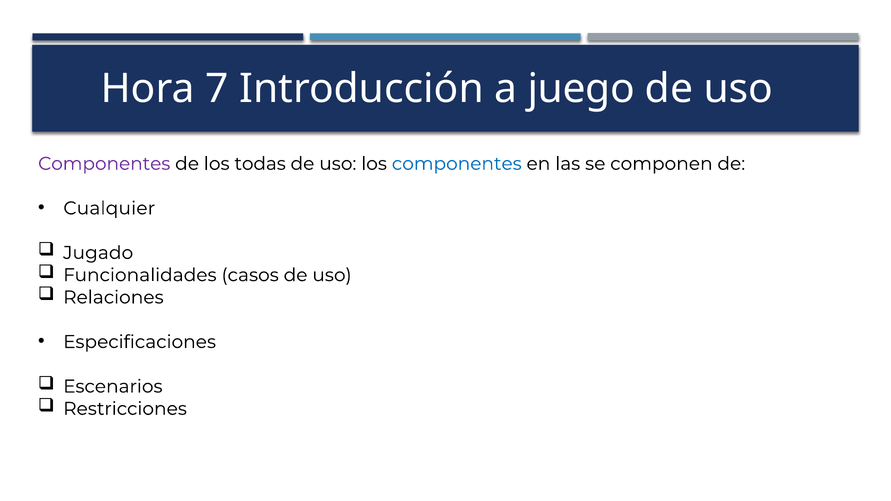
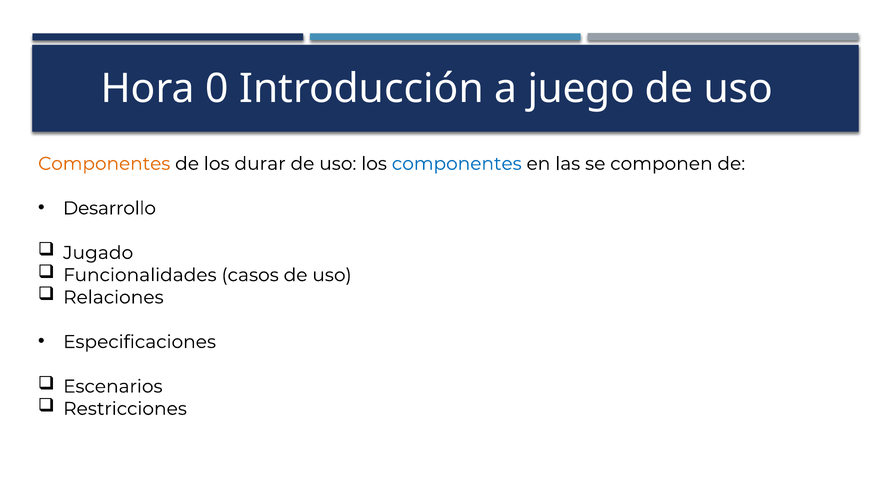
7: 7 -> 0 (217, 89)
Componentes colour: purple -> orange (104, 164)
todas: todas -> durar (260, 164)
Cualquier: Cualquier -> Desarrollo (109, 208)
